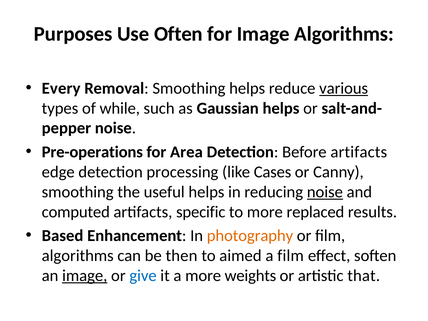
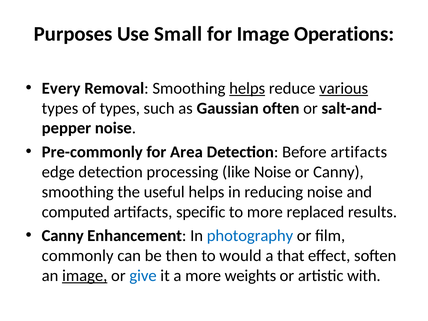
Often: Often -> Small (178, 34)
Image Algorithms: Algorithms -> Operations (344, 34)
helps underline: none -> present (247, 88)
of while: while -> types (120, 108)
Gaussian helps: helps -> often (281, 108)
Pre-operations: Pre-operations -> Pre-commonly (92, 152)
like Cases: Cases -> Noise (273, 172)
noise underline: present -> none (325, 192)
Based: Based -> Canny (63, 236)
photography colour: orange -> blue (250, 236)
algorithms: algorithms -> commonly (78, 256)
aimed: aimed -> would (240, 256)
a film: film -> that (291, 256)
that: that -> with (364, 276)
